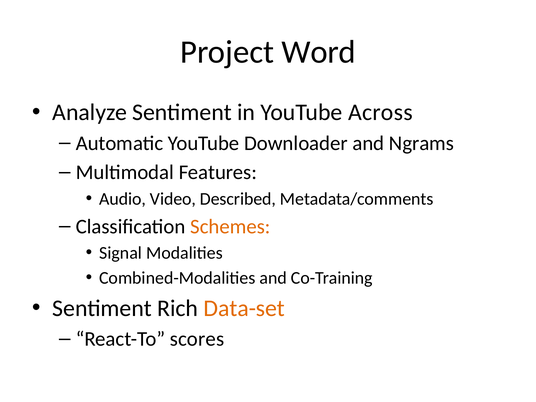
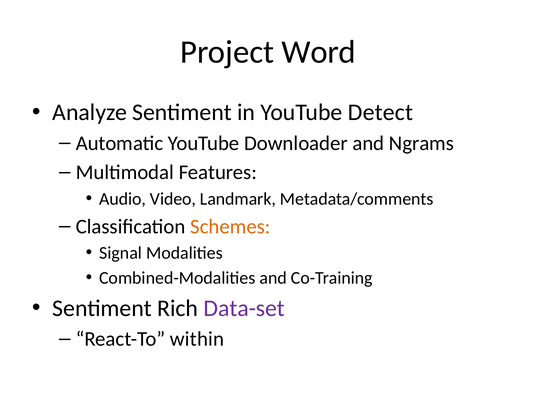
Across: Across -> Detect (380, 112)
Described: Described -> Landmark (238, 199)
Data-set colour: orange -> purple (244, 308)
scores: scores -> within (197, 339)
